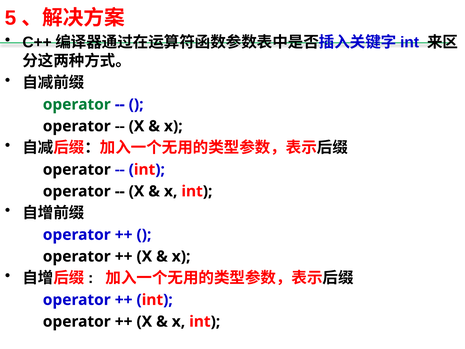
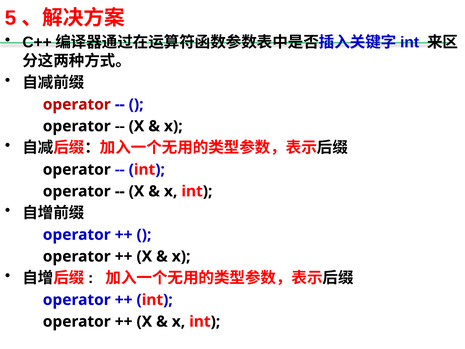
operator colour: green -> red (77, 104)
